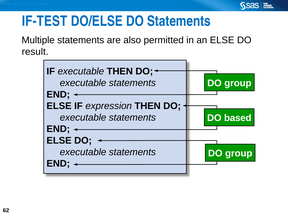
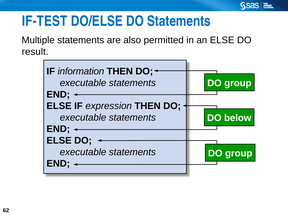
IF executable: executable -> information (81, 71)
based: based -> below (238, 118)
